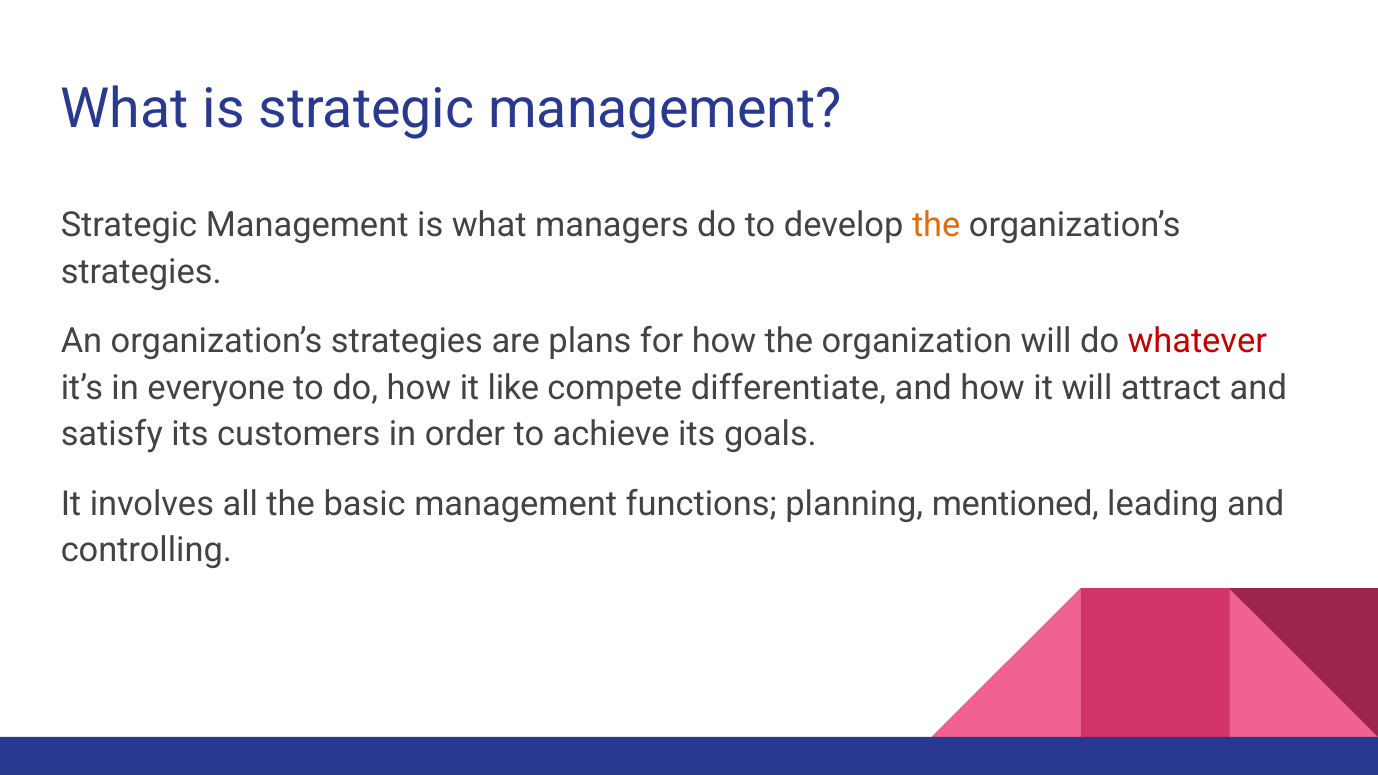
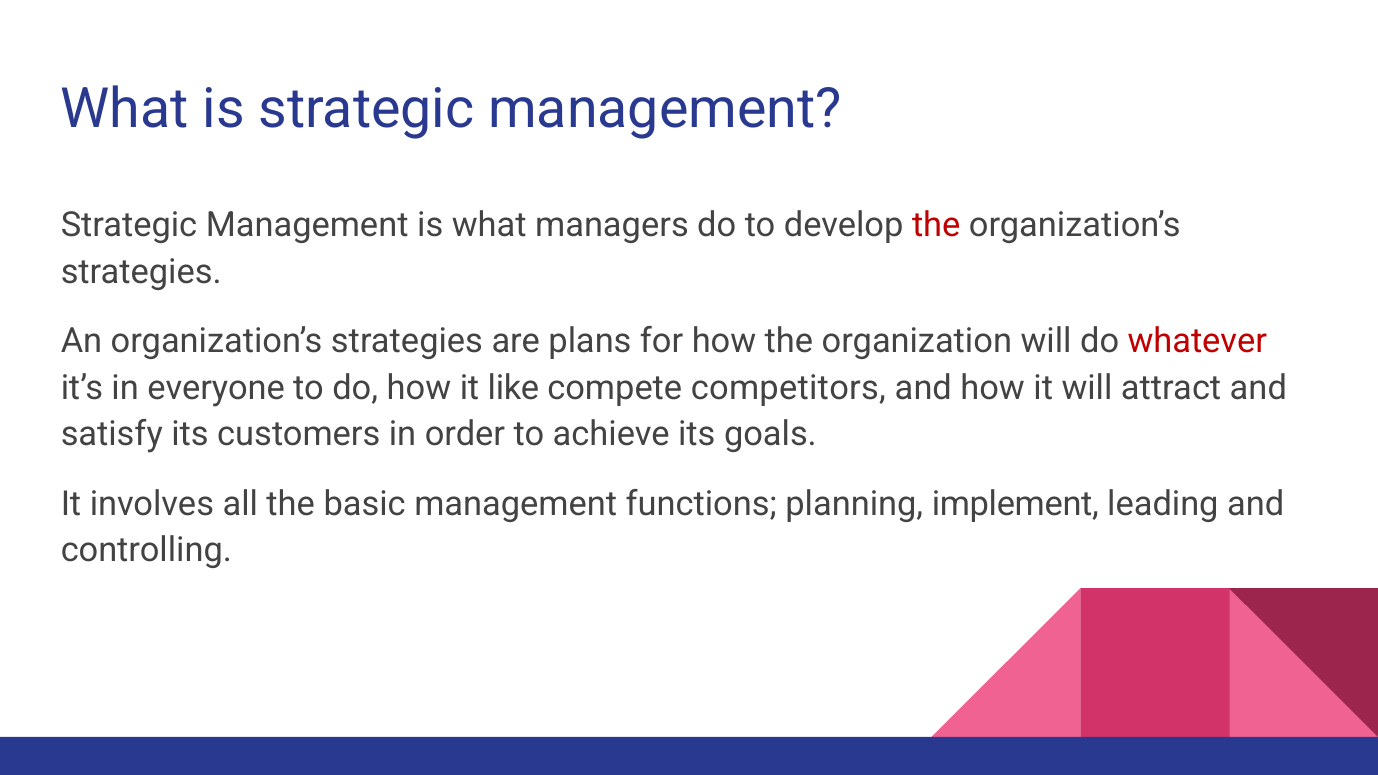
the colour: orange -> red (936, 226)
differentiate: differentiate -> competitors (788, 388)
mentioned: mentioned -> implement (1015, 504)
